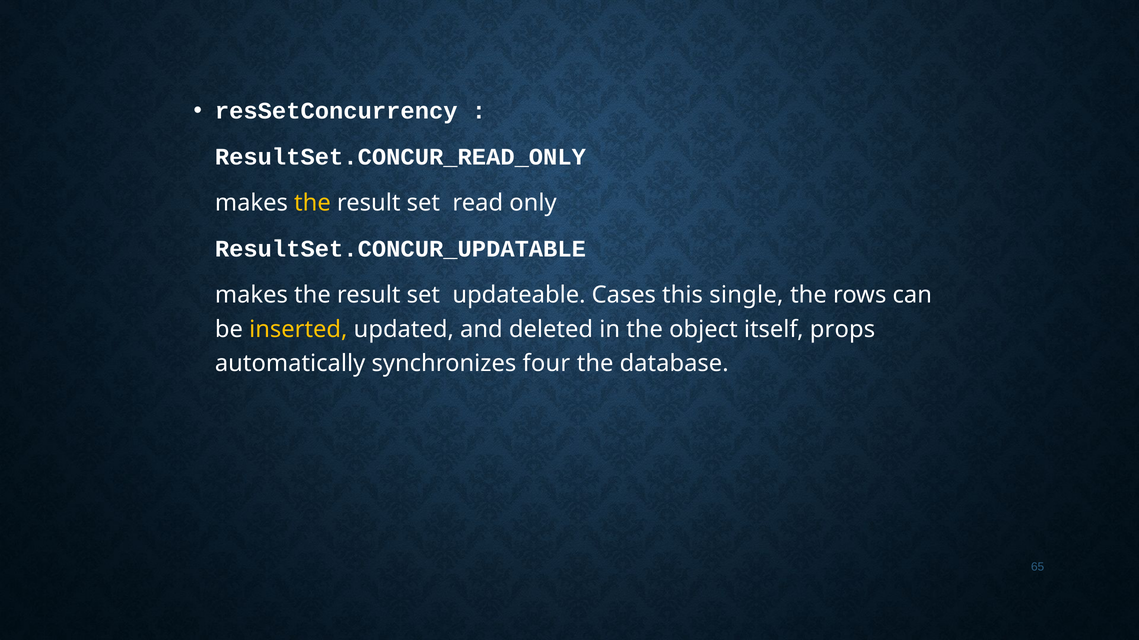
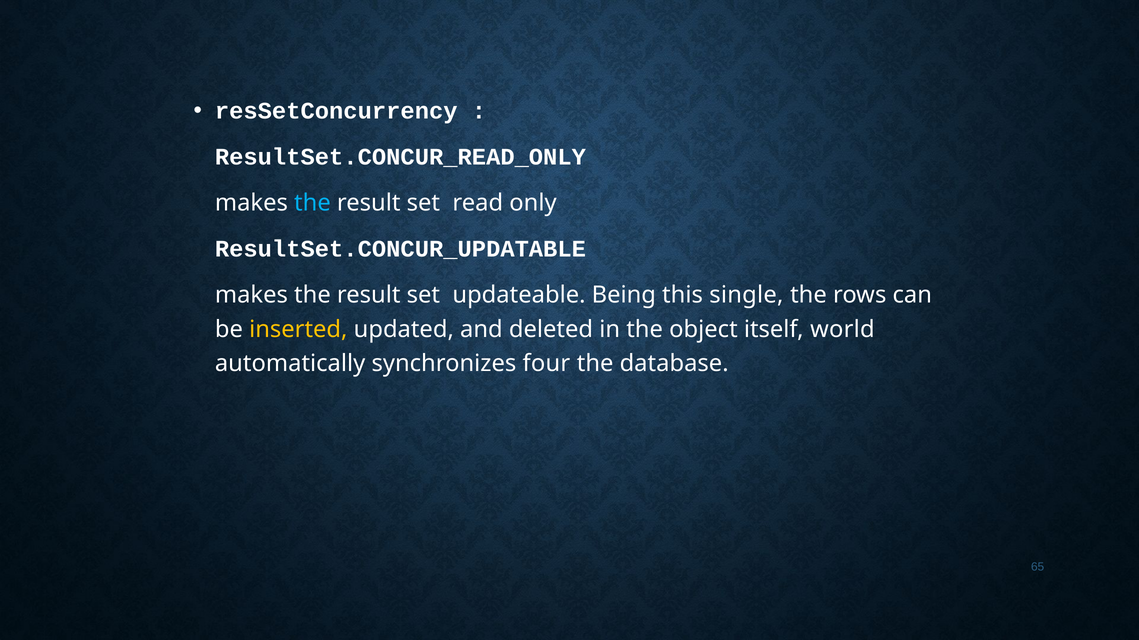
the colour: yellow -> light blue (312, 203)
Cases: Cases -> Being (624, 295)
props: props -> world (842, 330)
